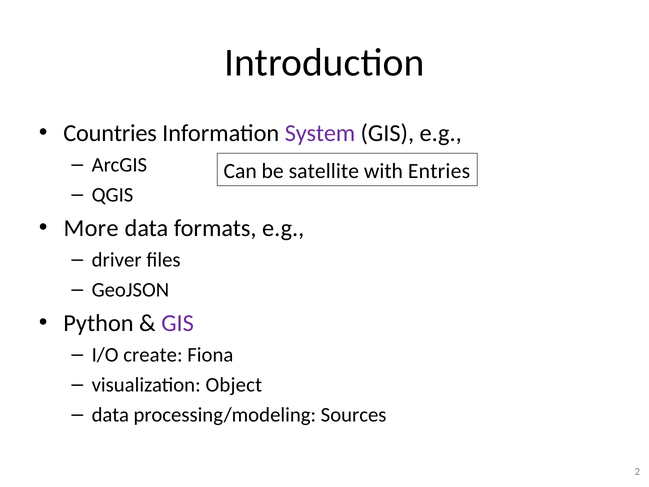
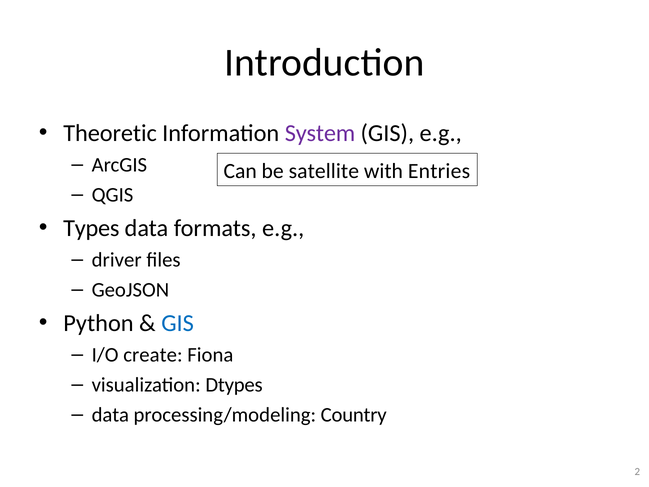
Countries: Countries -> Theoretic (110, 133)
More: More -> Types (91, 228)
GIS colour: purple -> blue (178, 323)
Object: Object -> Dtypes (234, 385)
Sources: Sources -> Country (354, 415)
